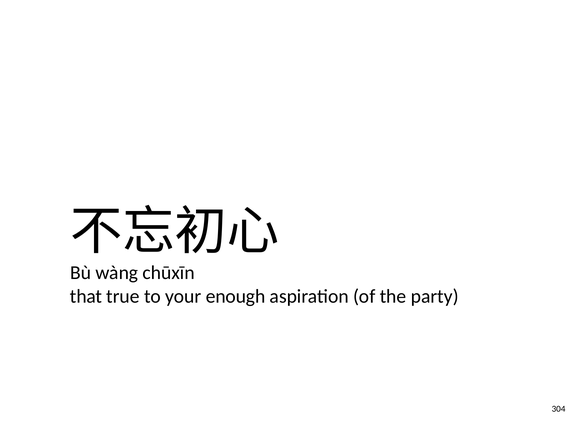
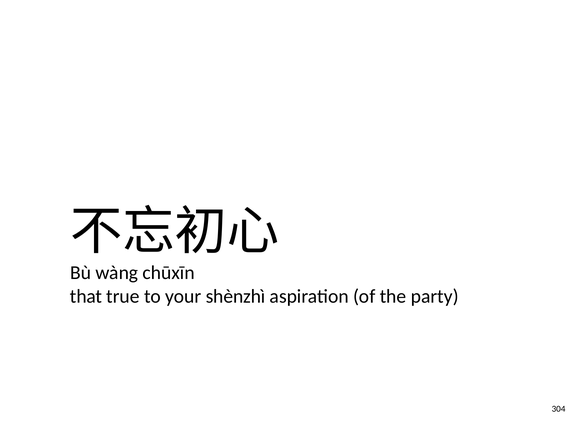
enough: enough -> shènzhì (236, 296)
